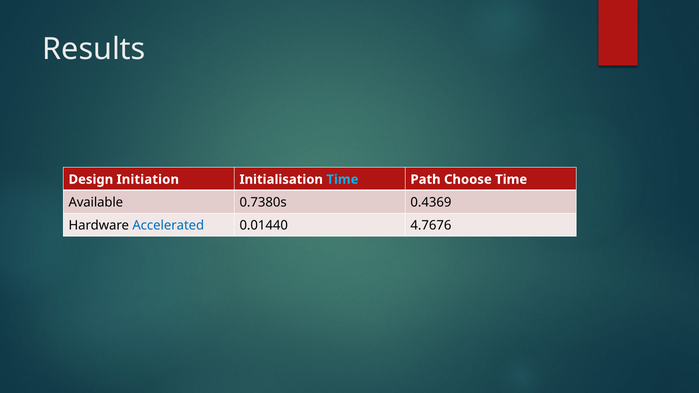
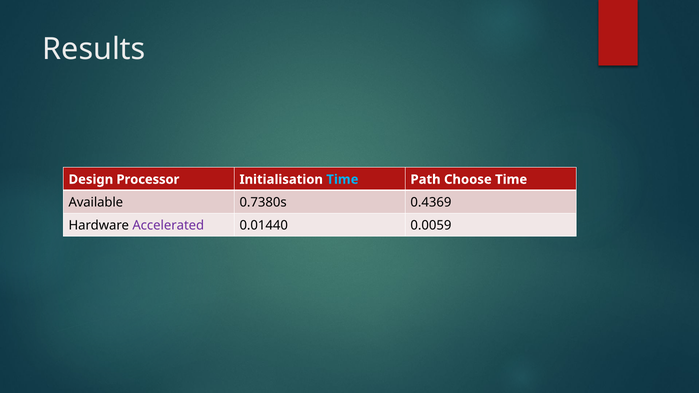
Initiation: Initiation -> Processor (148, 180)
Accelerated colour: blue -> purple (168, 226)
4.7676: 4.7676 -> 0.0059 (431, 226)
